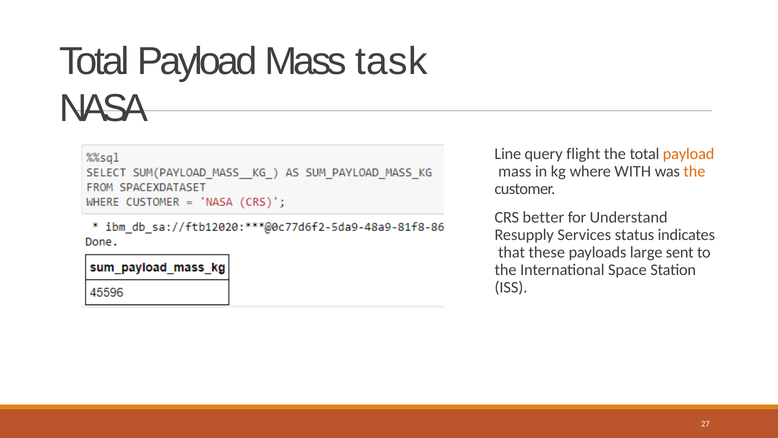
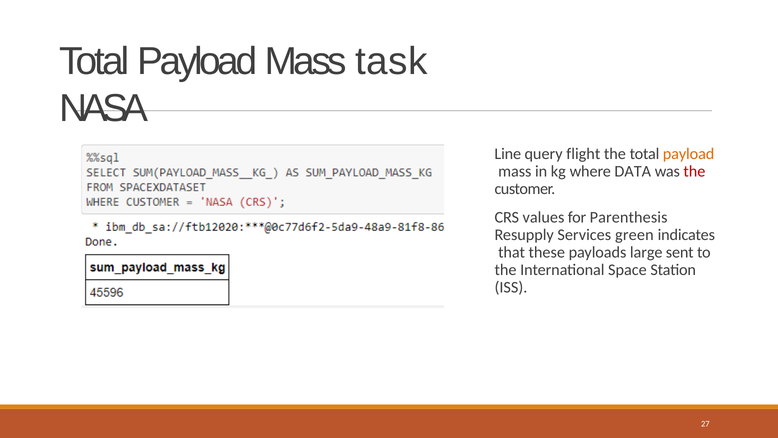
WITH: WITH -> DATA (633, 171)
the colour: orange -> red (694, 171)
better: better -> values (543, 217)
Understand: Understand -> Parenthesis (629, 217)
status: status -> green (634, 234)
